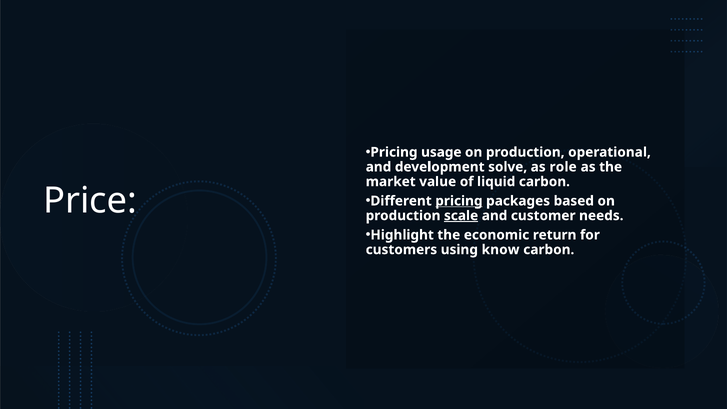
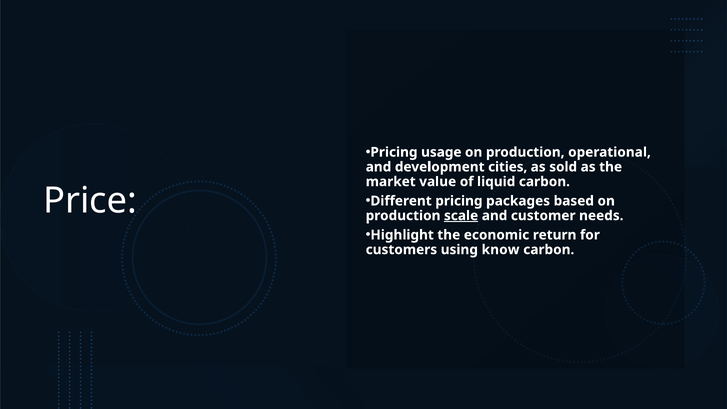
solve: solve -> cities (508, 167)
role: role -> sold (563, 167)
pricing underline: present -> none (459, 201)
